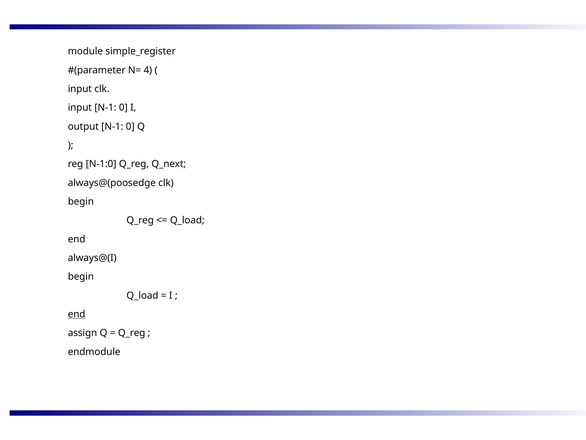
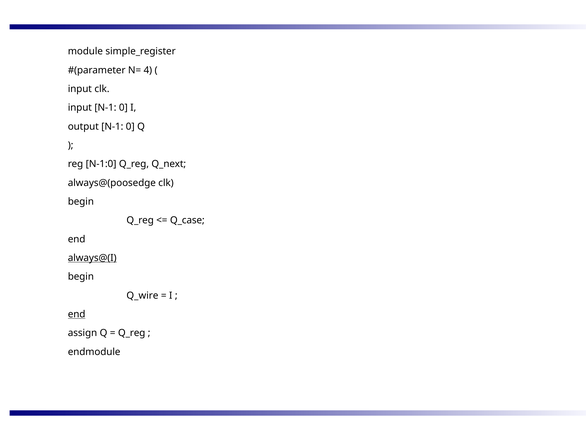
Q_load: Q_load -> Q_case (187, 220)
always@(I underline: none -> present (92, 258)
Q_load: Q_load -> Q_wire (142, 295)
